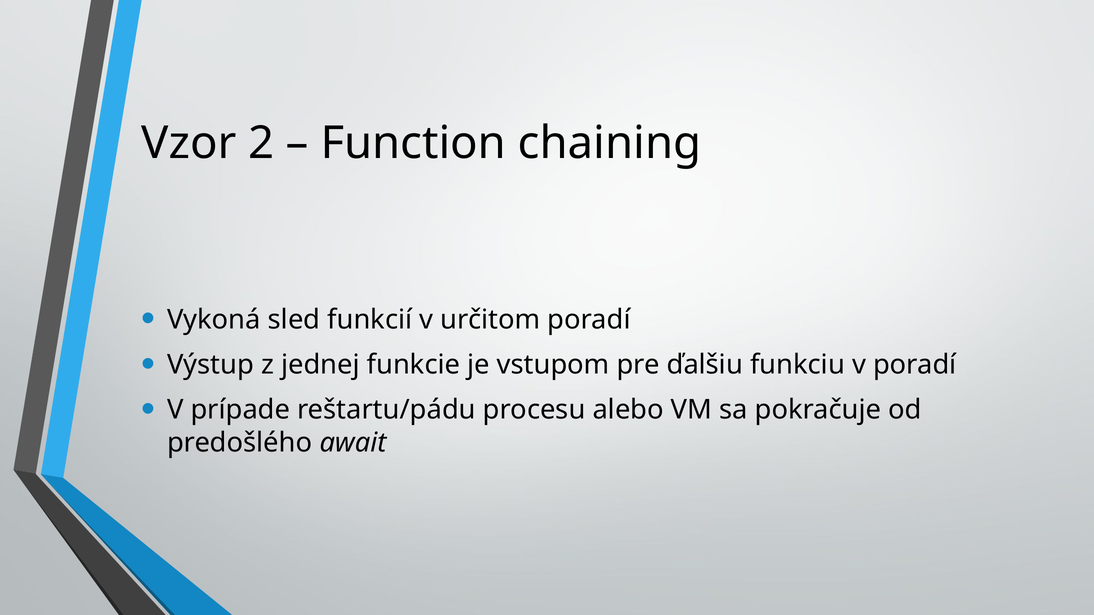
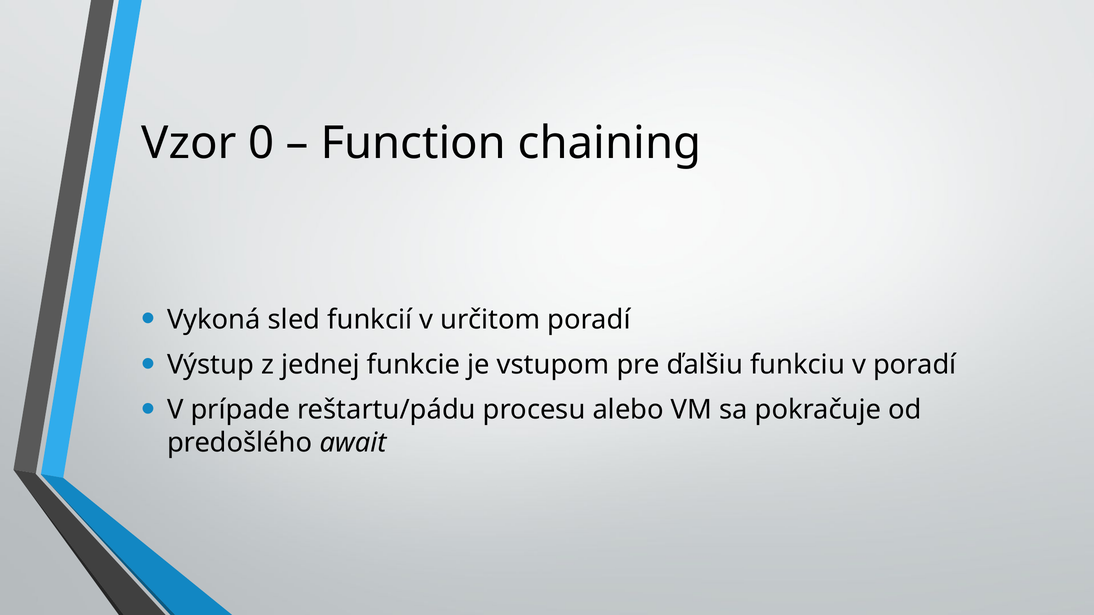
2: 2 -> 0 (261, 143)
